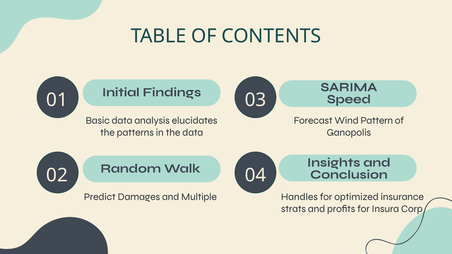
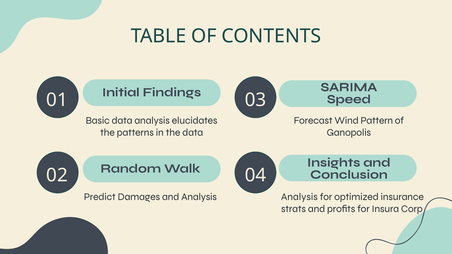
and Multiple: Multiple -> Analysis (199, 197)
Handles: Handles -> Analysis (299, 197)
